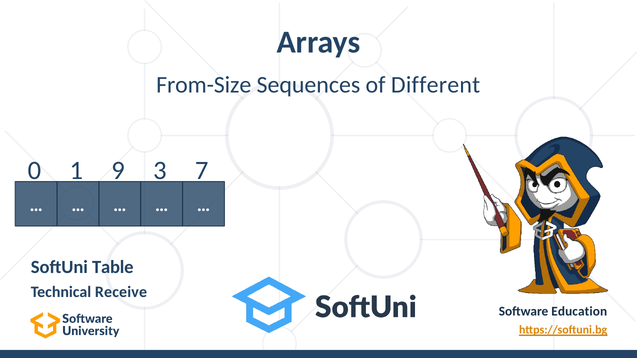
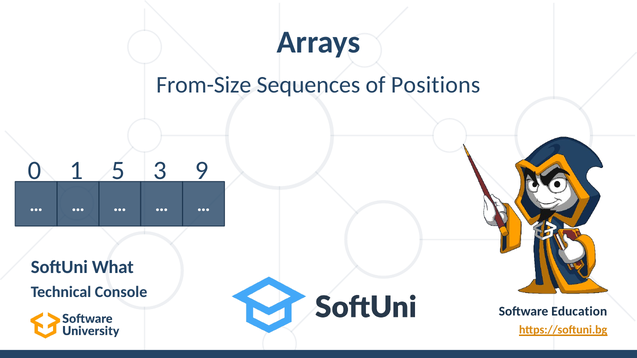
Different: Different -> Positions (436, 85)
9: 9 -> 5 (118, 170)
7: 7 -> 9 (202, 170)
Table: Table -> What (113, 267)
Receive: Receive -> Console (121, 292)
